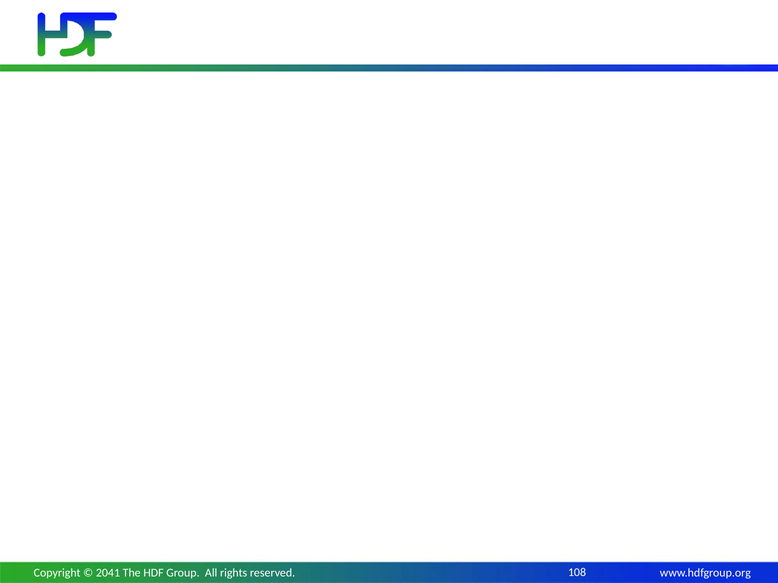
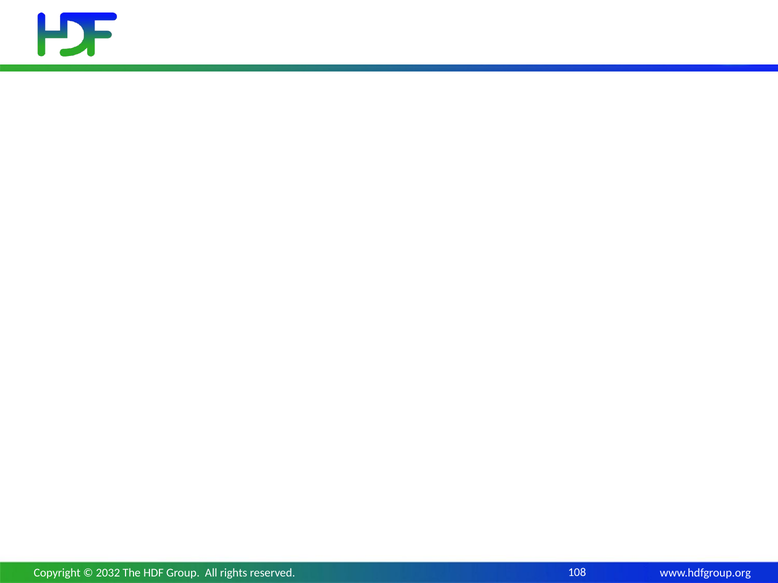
2041: 2041 -> 2032 (108, 573)
